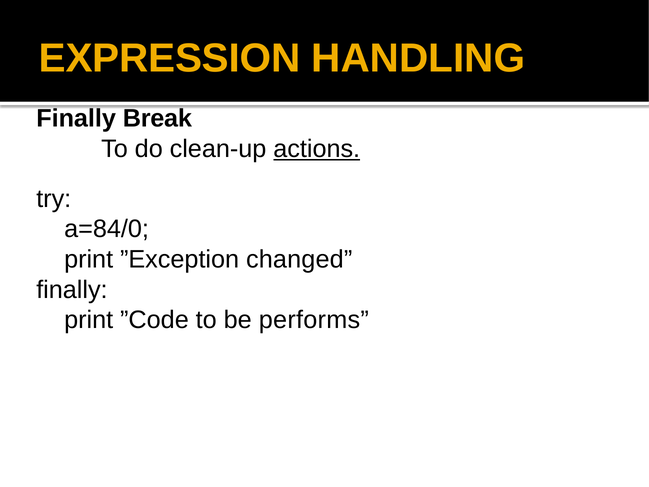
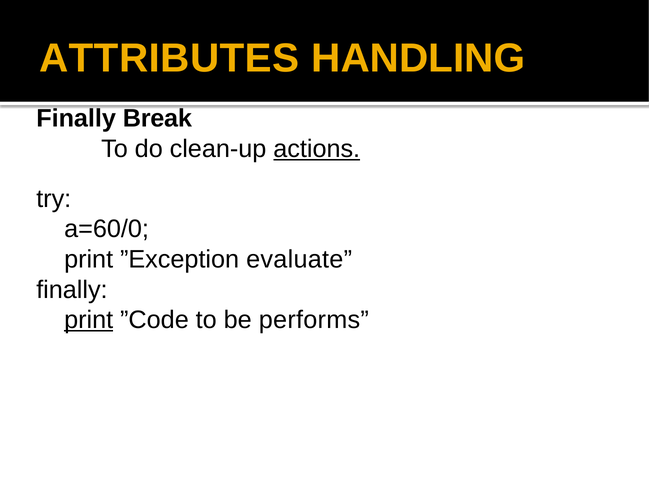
EXPRESSION: EXPRESSION -> ATTRIBUTES (169, 58)
a=84/0: a=84/0 -> a=60/0 (107, 229)
changed: changed -> evaluate (299, 259)
print underline: none -> present (89, 320)
